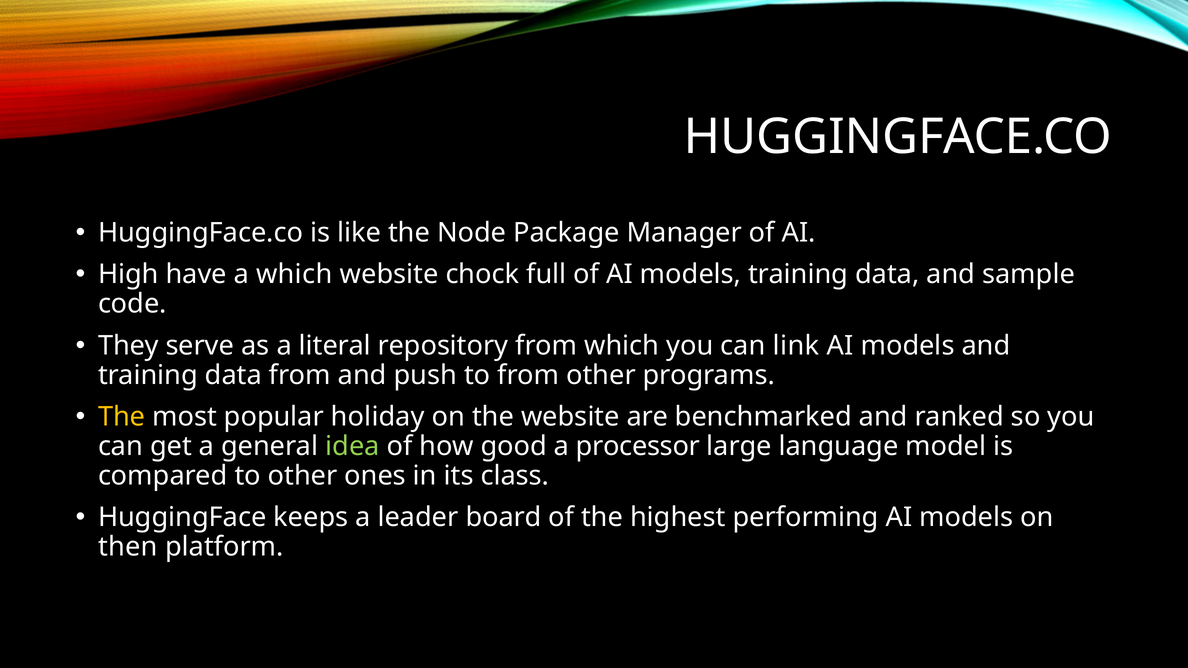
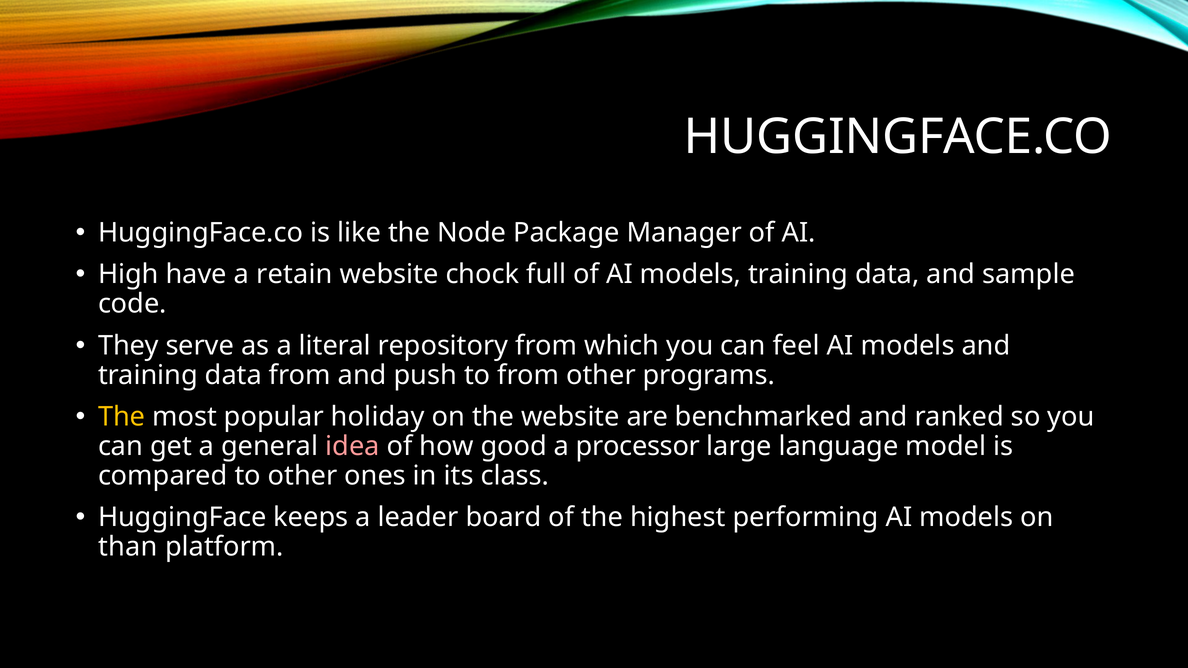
a which: which -> retain (294, 275)
link: link -> feel (796, 346)
idea colour: light green -> pink (352, 446)
then: then -> than (128, 547)
